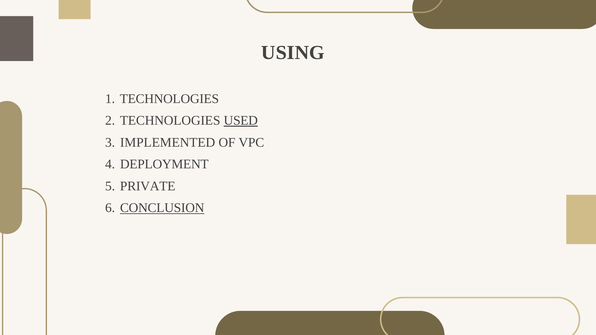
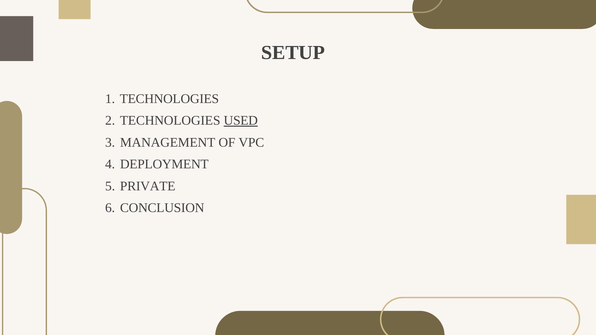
USING: USING -> SETUP (293, 53)
IMPLEMENTED: IMPLEMENTED -> MANAGEMENT (168, 142)
CONCLUSION underline: present -> none (162, 208)
